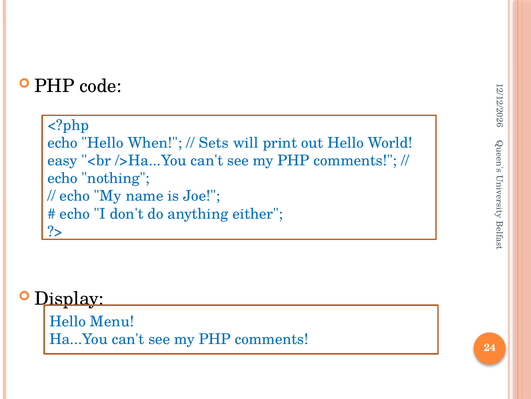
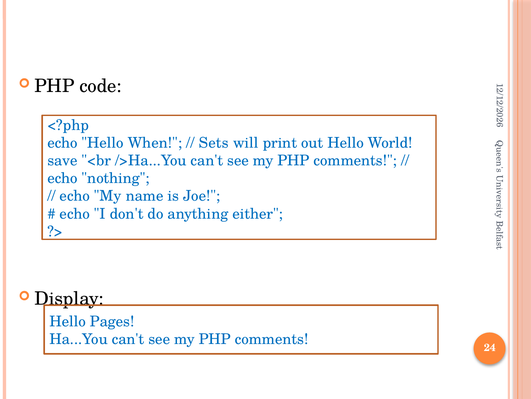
easy: easy -> save (62, 160)
Menu: Menu -> Pages (112, 321)
